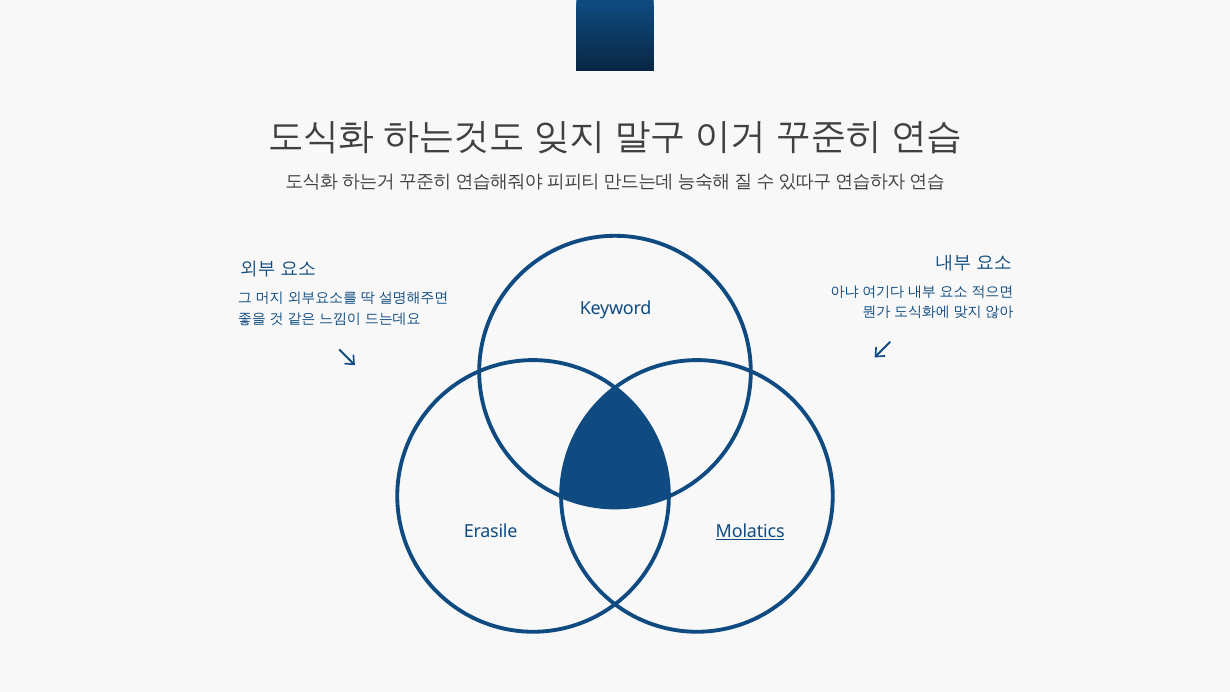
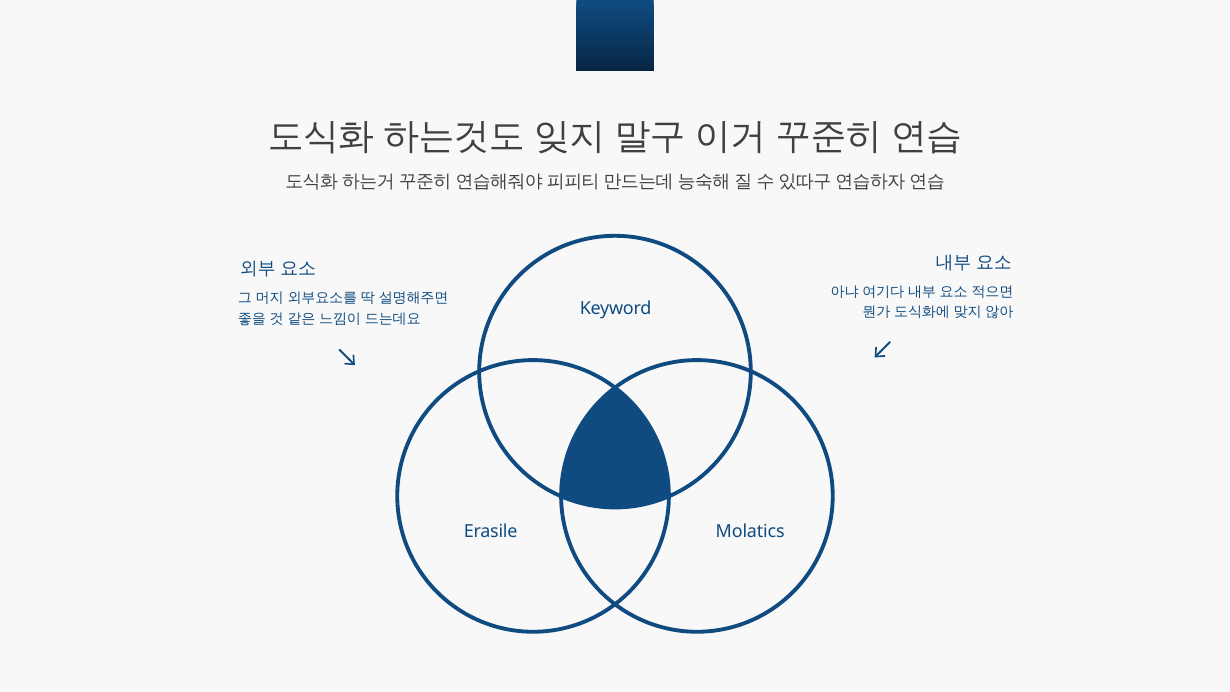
Molatics underline: present -> none (750, 531)
